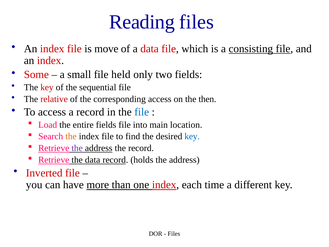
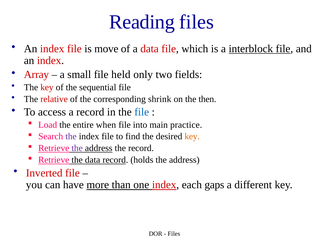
consisting: consisting -> interblock (251, 49)
Some: Some -> Array (36, 75)
corresponding access: access -> shrink (160, 99)
entire fields: fields -> when (106, 125)
location: location -> practice (186, 125)
the colour: orange -> purple (71, 136)
key colour: blue -> orange (192, 136)
time: time -> gaps (214, 185)
